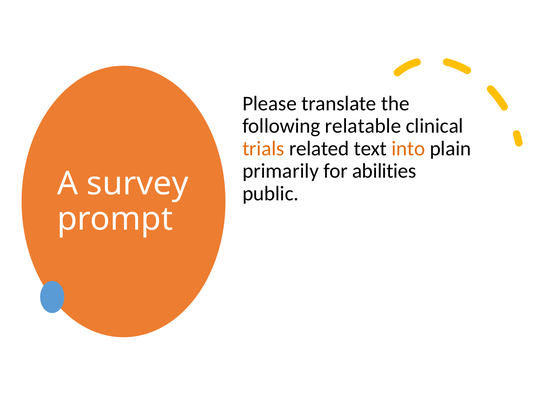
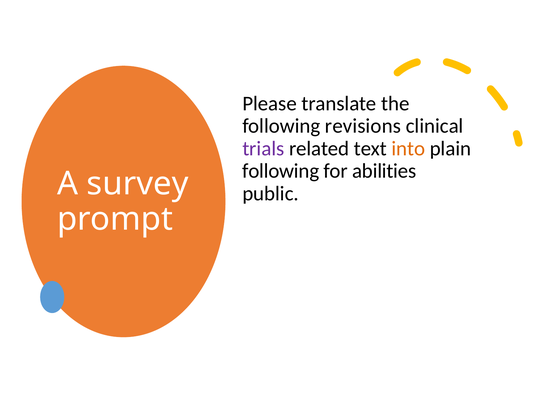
relatable: relatable -> revisions (363, 126)
trials colour: orange -> purple (263, 149)
primarily: primarily -> following (281, 171)
